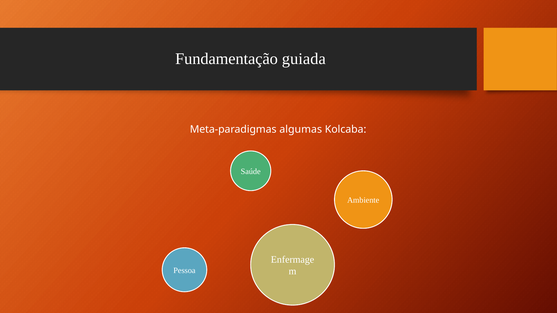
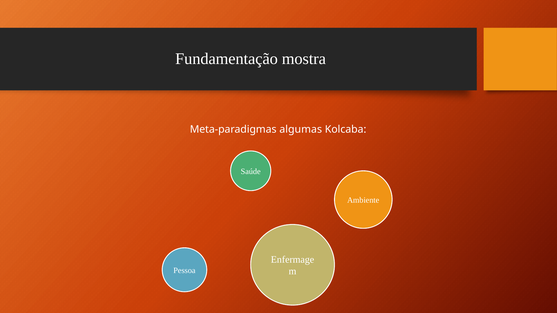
guiada: guiada -> mostra (304, 59)
